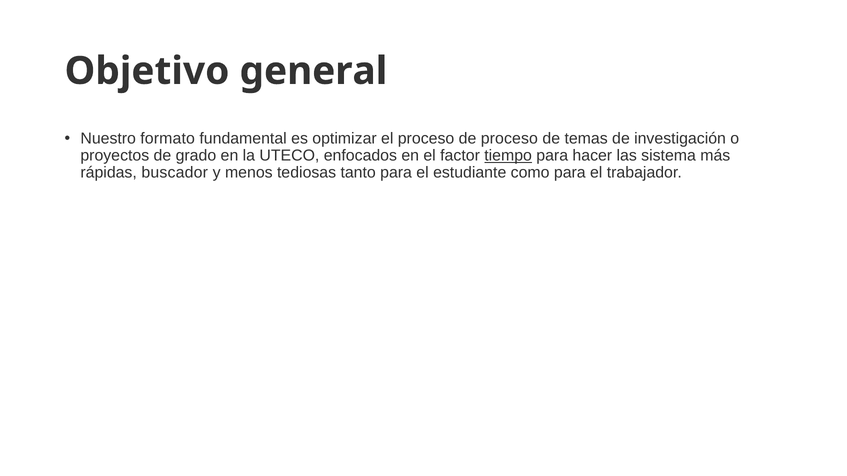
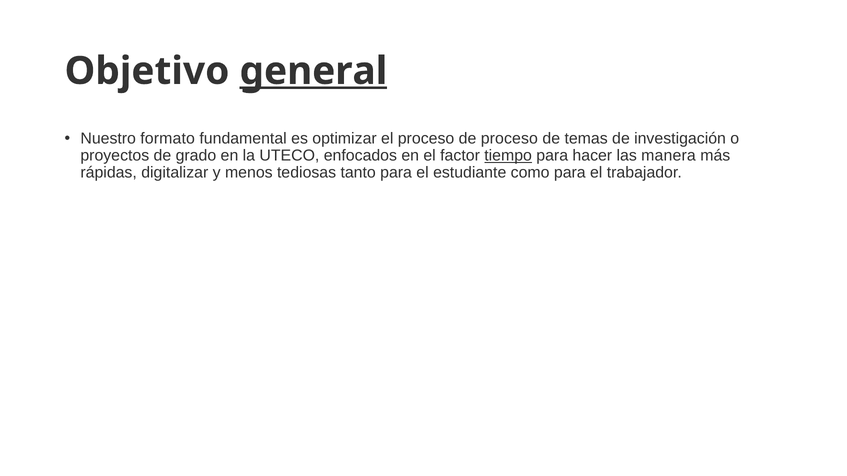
general underline: none -> present (313, 71)
sistema: sistema -> manera (668, 156)
buscador: buscador -> digitalizar (175, 173)
